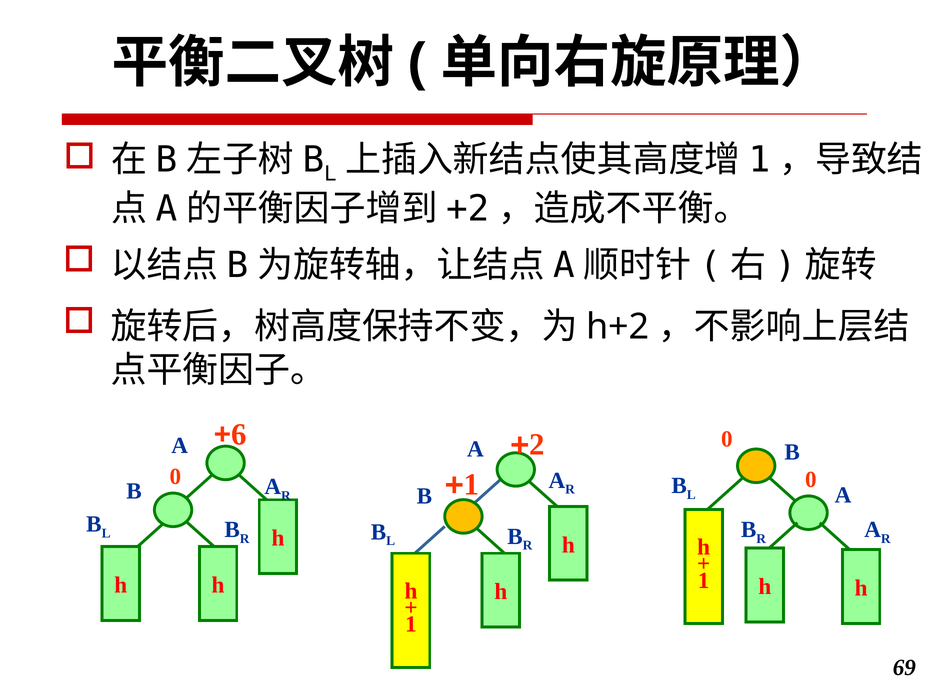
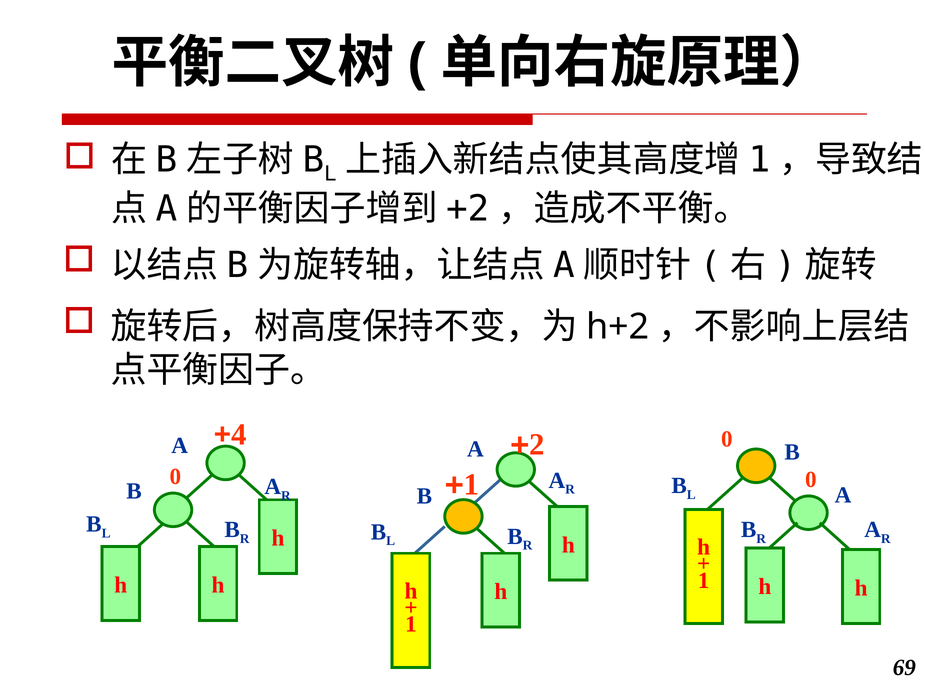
6: 6 -> 4 (239, 435)
